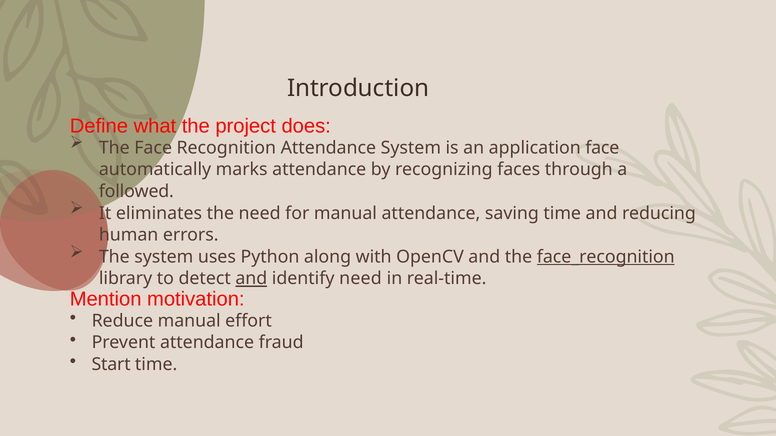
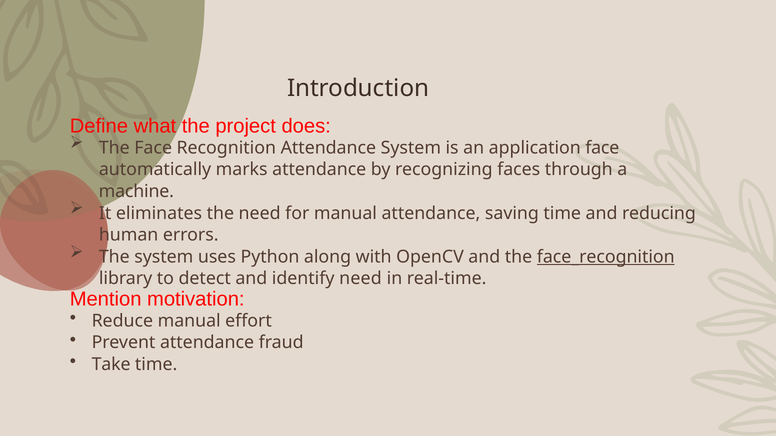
followed: followed -> machine (136, 192)
and underline: present -> none (251, 279)
Start: Start -> Take (111, 365)
